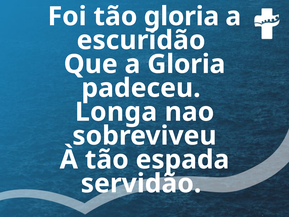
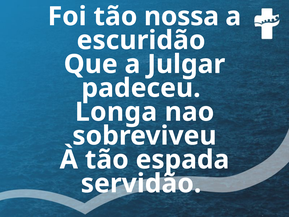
tão gloria: gloria -> nossa (181, 16)
a Gloria: Gloria -> Julgar (186, 64)
